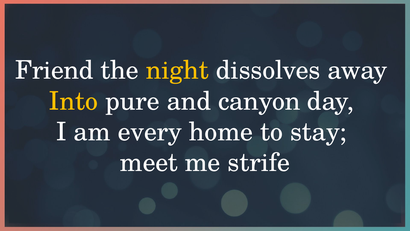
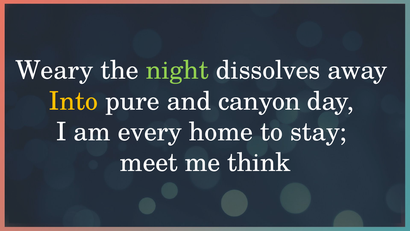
Friend: Friend -> Weary (54, 70)
night colour: yellow -> light green (177, 70)
strife: strife -> think (259, 163)
